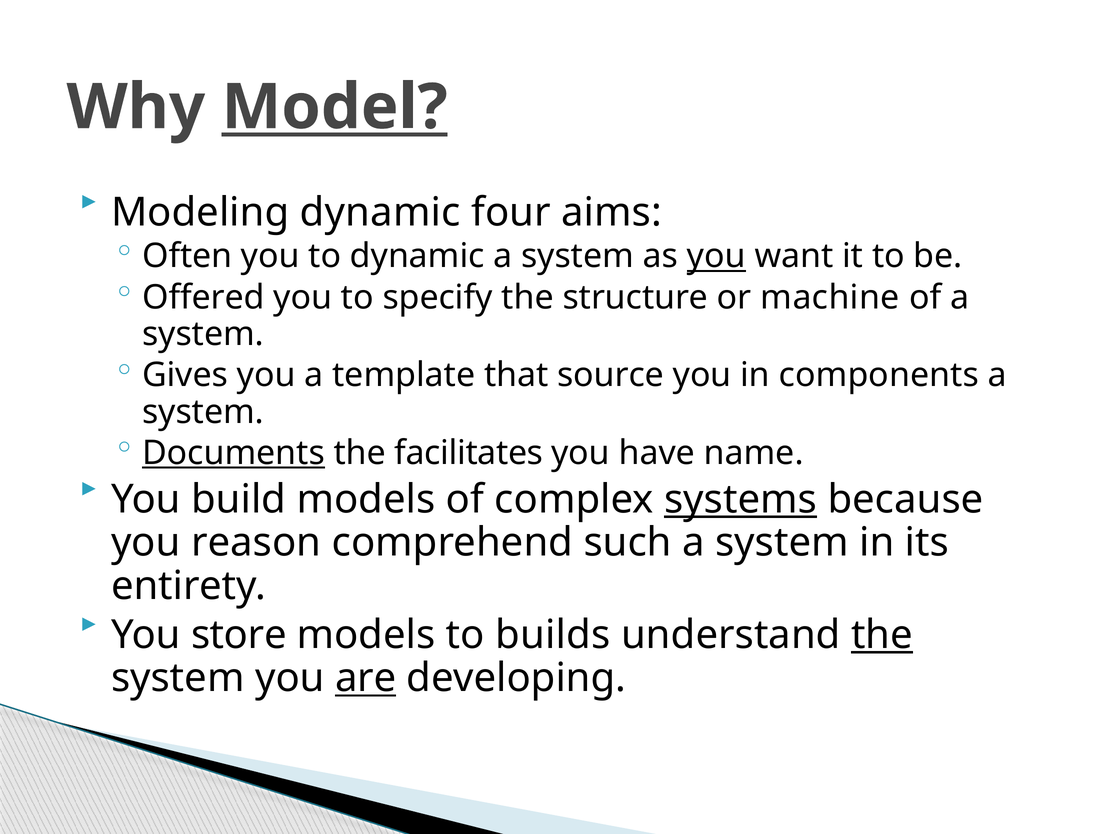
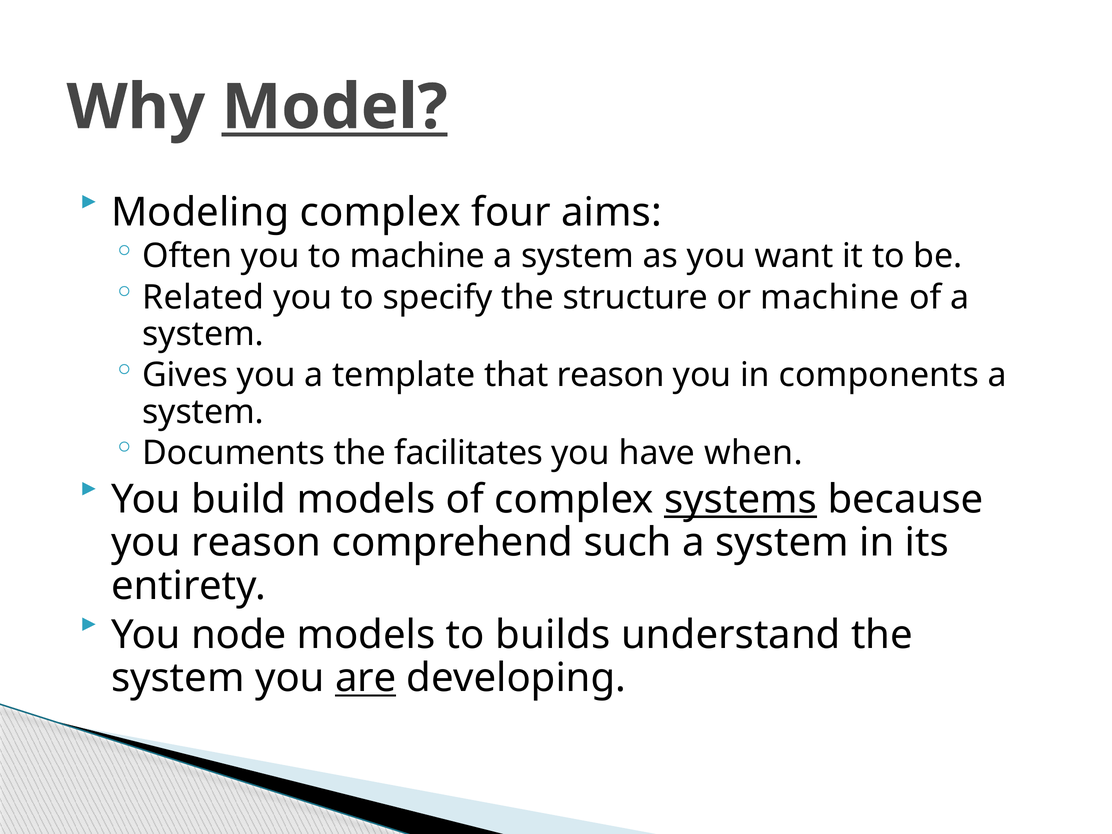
Modeling dynamic: dynamic -> complex (380, 213)
to dynamic: dynamic -> machine (417, 256)
you underline: present -> none (716, 256)
Offered: Offered -> Related (203, 297)
that source: source -> reason (611, 375)
Documents underline: present -> none (234, 453)
name: name -> when (753, 453)
store: store -> node (239, 635)
the underline: present -> none (882, 635)
